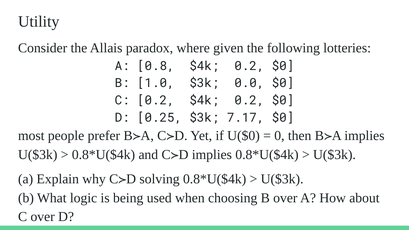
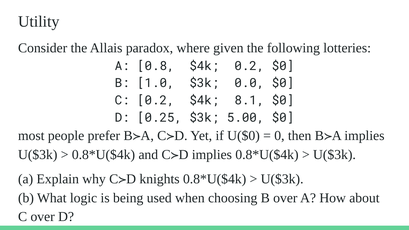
0.2 $4k 0.2: 0.2 -> 8.1 (249, 100)
7.17: 7.17 -> 5.00 (246, 118)
solving: solving -> knights (160, 179)
